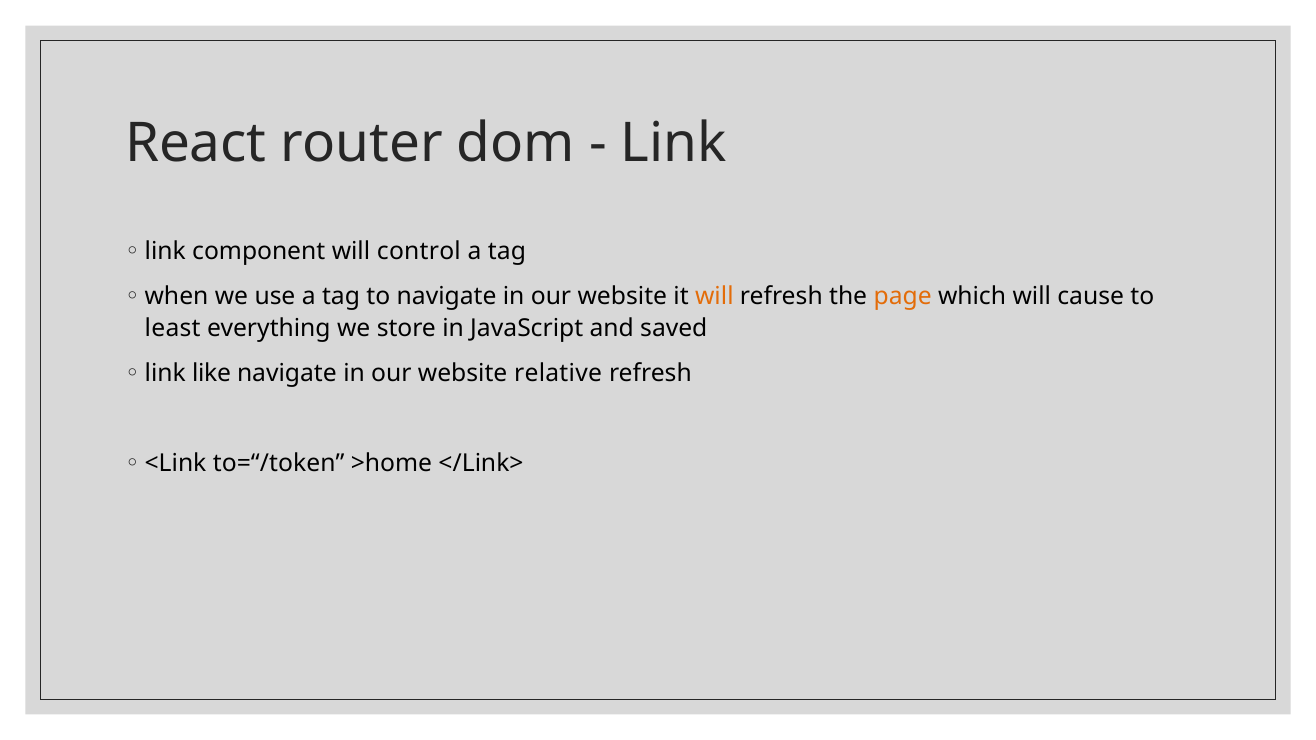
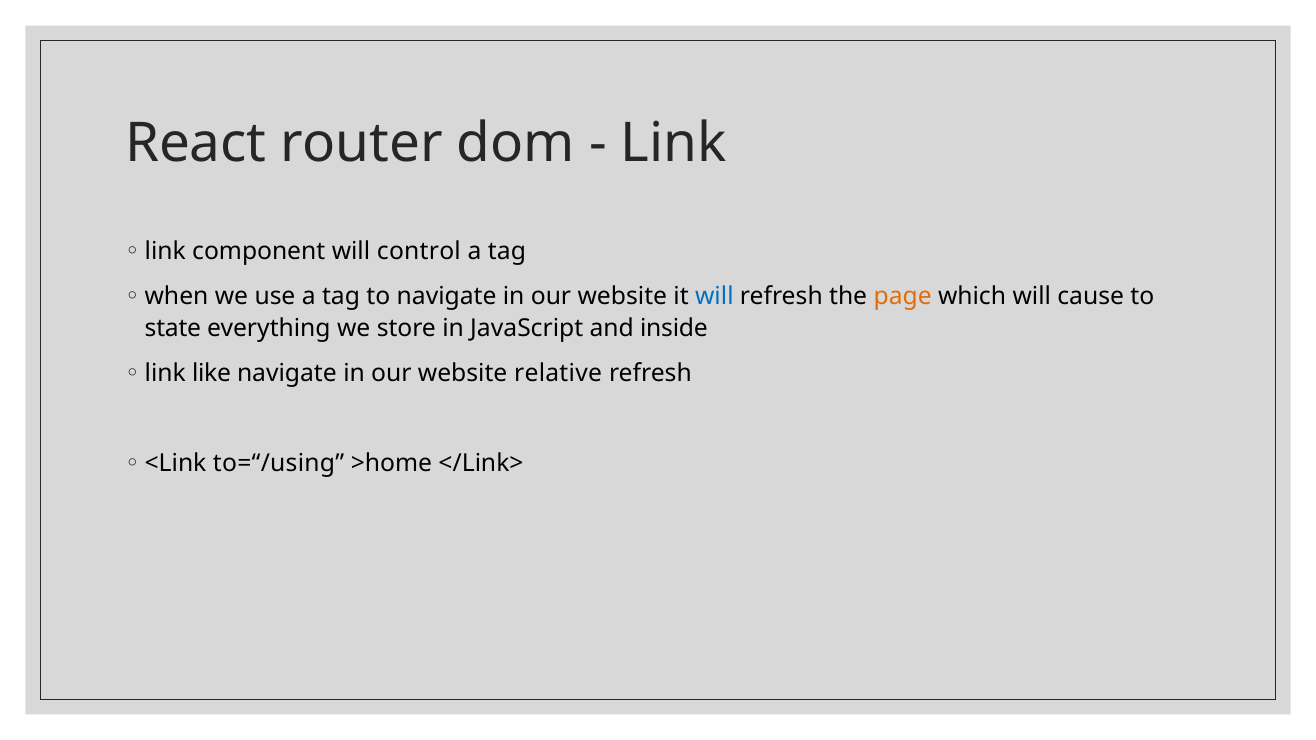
will colour: orange -> blue (714, 296)
least: least -> state (173, 329)
saved: saved -> inside (674, 329)
to=“/token: to=“/token -> to=“/using (279, 464)
